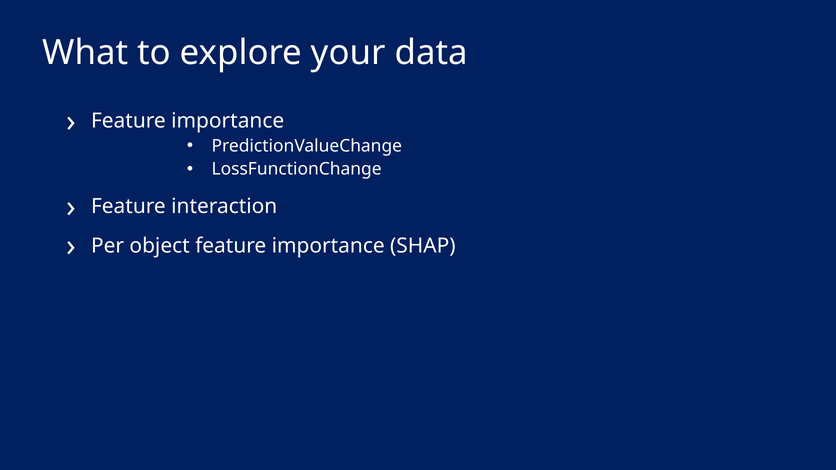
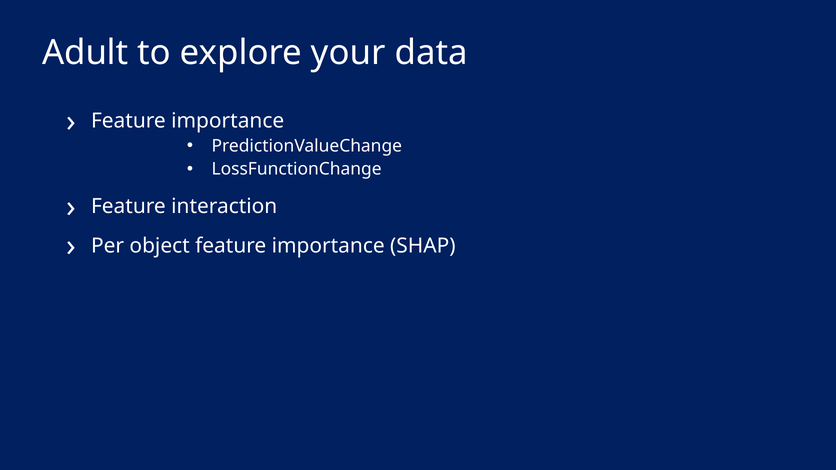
What: What -> Adult (85, 53)
